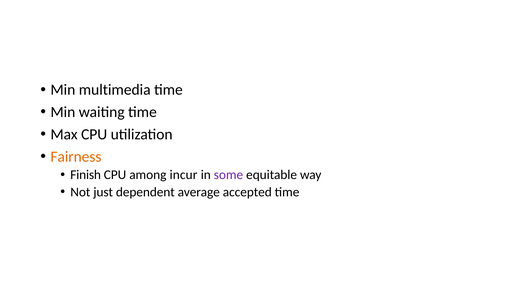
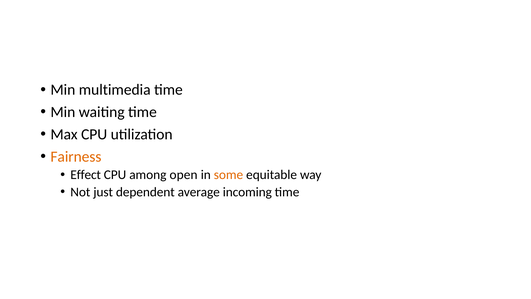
Finish: Finish -> Effect (86, 175)
incur: incur -> open (184, 175)
some colour: purple -> orange (228, 175)
accepted: accepted -> incoming (247, 192)
